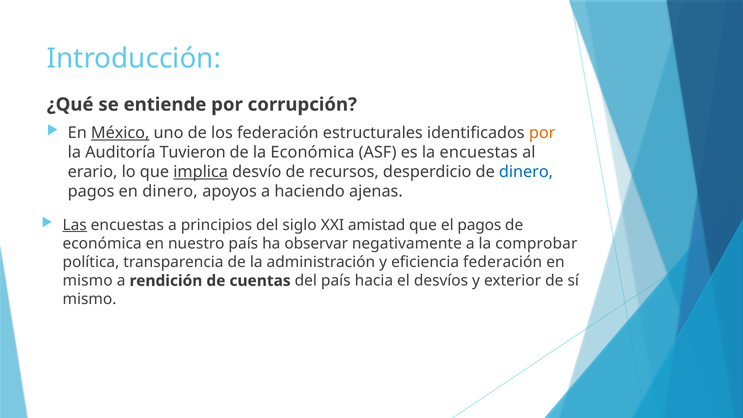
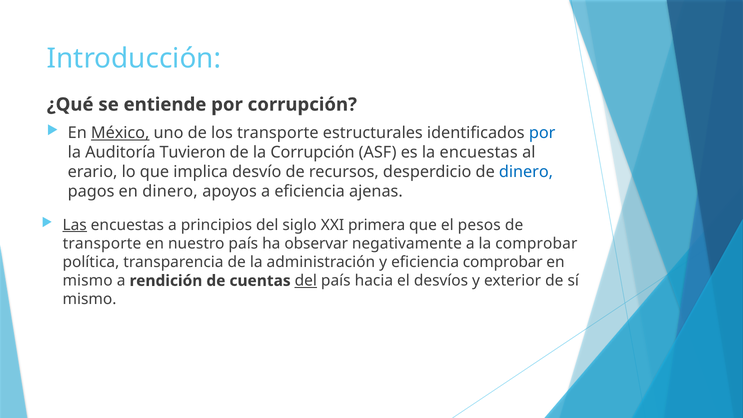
los federación: federación -> transporte (278, 133)
por colour: orange -> blue (542, 133)
la Económica: Económica -> Corrupción (313, 153)
implica underline: present -> none (201, 172)
a haciendo: haciendo -> eficiencia (310, 192)
amistad: amistad -> primera (377, 225)
el pagos: pagos -> pesos (479, 225)
económica: económica -> transporte (102, 244)
eficiencia federación: federación -> comprobar (503, 262)
del underline: none -> present (306, 281)
